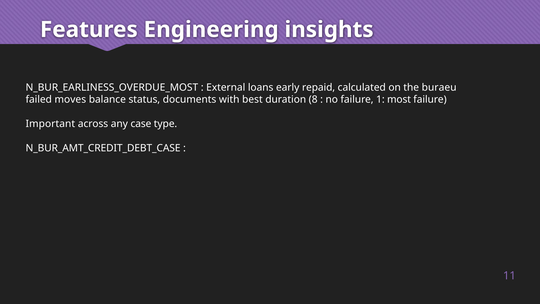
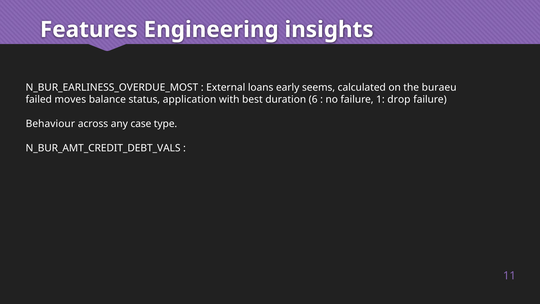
repaid: repaid -> seems (319, 87)
documents: documents -> application (190, 100)
8: 8 -> 6 (313, 100)
most: most -> drop (399, 100)
Important: Important -> Behaviour (50, 124)
N_BUR_AMT_CREDIT_DEBT_CASE: N_BUR_AMT_CREDIT_DEBT_CASE -> N_BUR_AMT_CREDIT_DEBT_VALS (103, 148)
